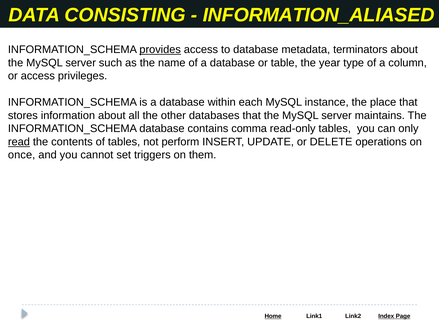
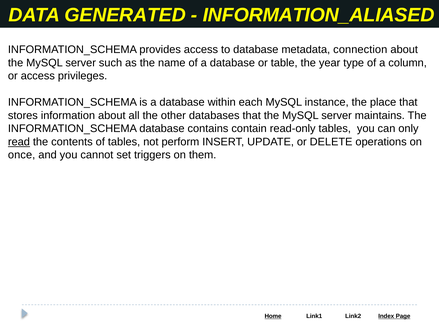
CONSISTING: CONSISTING -> GENERATED (125, 15)
provides underline: present -> none (160, 50)
terminators: terminators -> connection (360, 50)
comma: comma -> contain (249, 129)
